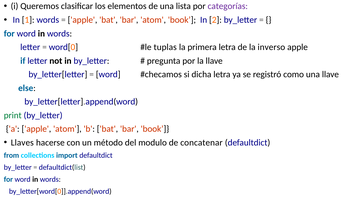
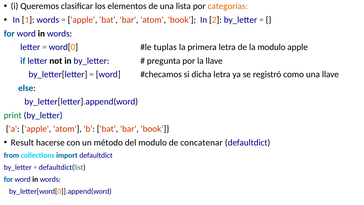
categorías colour: purple -> orange (228, 6)
la inverso: inverso -> modulo (271, 47)
Llaves: Llaves -> Result (22, 142)
